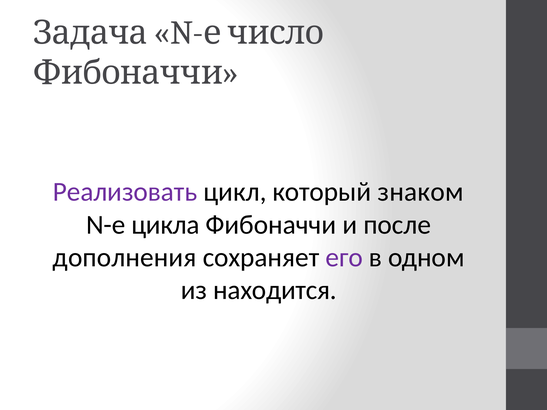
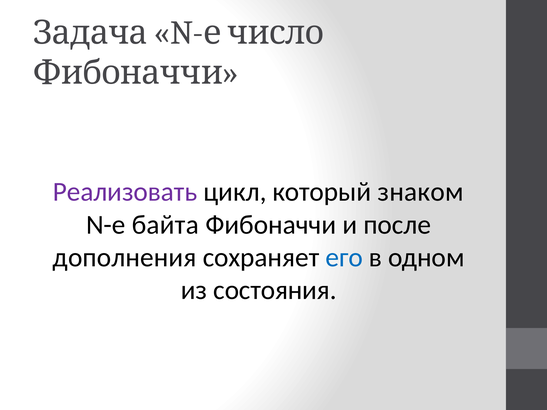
цикла: цикла -> байта (165, 225)
его colour: purple -> blue (344, 258)
находится: находится -> состояния (275, 290)
